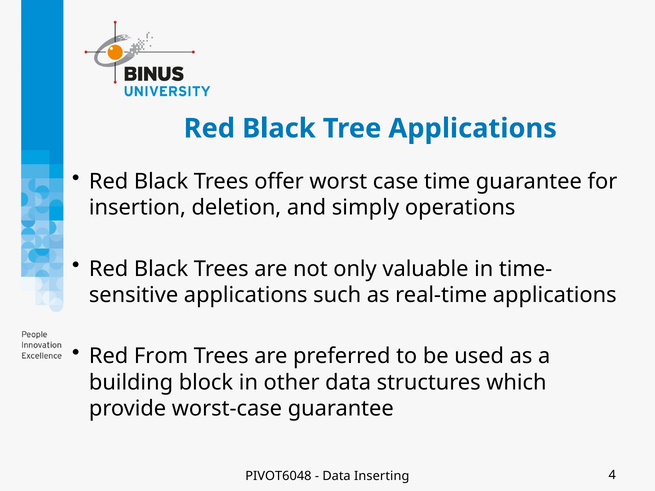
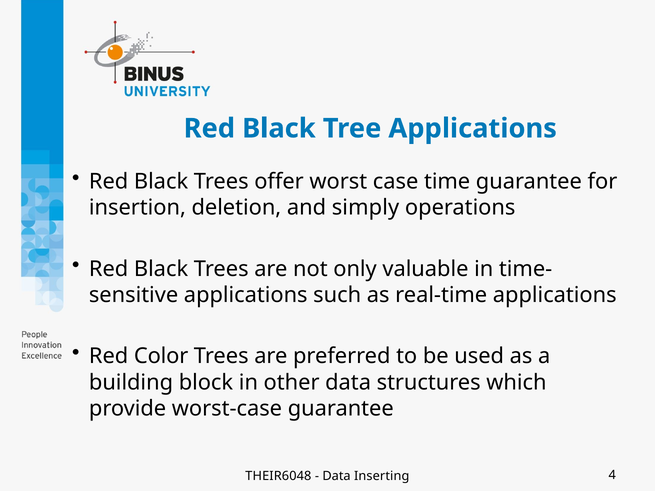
From: From -> Color (161, 356)
PIVOT6048: PIVOT6048 -> THEIR6048 (278, 476)
